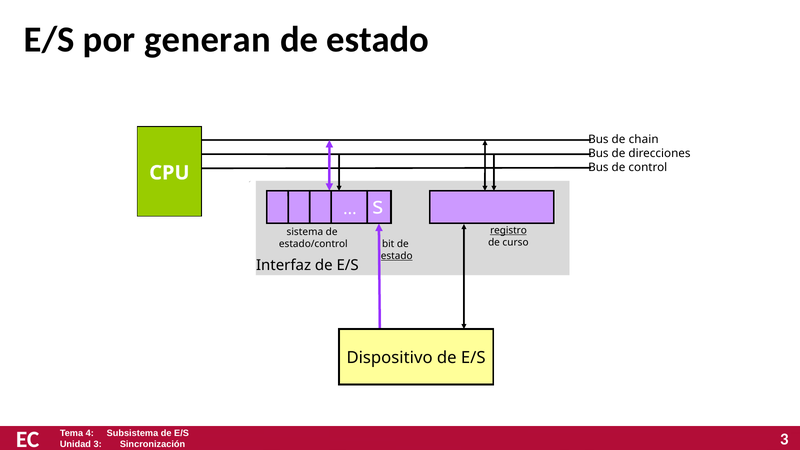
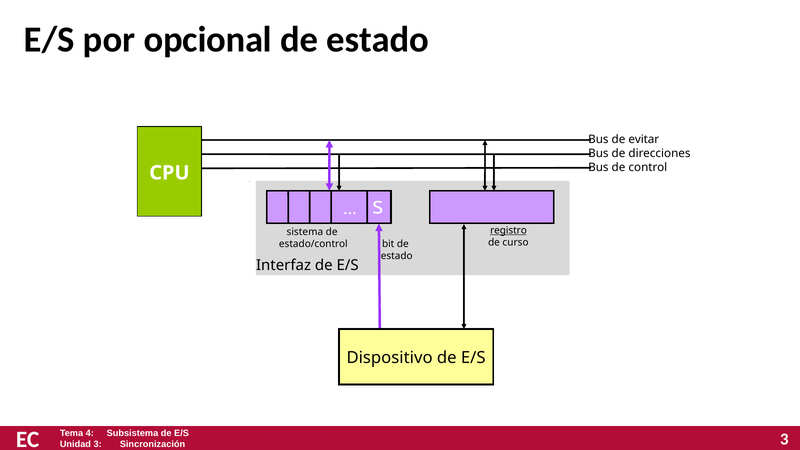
generan: generan -> opcional (208, 40)
chain: chain -> evitar (644, 140)
estado underline: present -> none (397, 256)
